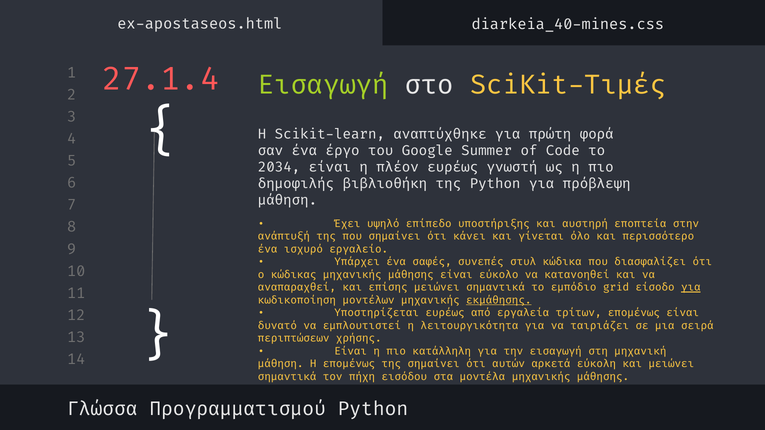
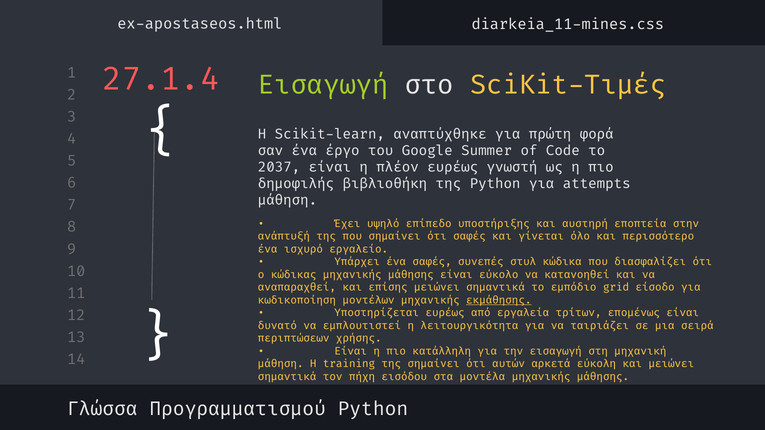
diarkeia_40-mines.css: diarkeia_40-mines.css -> diarkeia_11-mines.css (568, 24)
2034: 2034 -> 2037 (279, 167)
πρόβλεψη: πρόβλεψη -> attempts (597, 184)
ότι κάνει: κάνει -> σαφές (469, 237)
για underline: present -> none (691, 288)
Η επομένως: επομένως -> training (349, 364)
